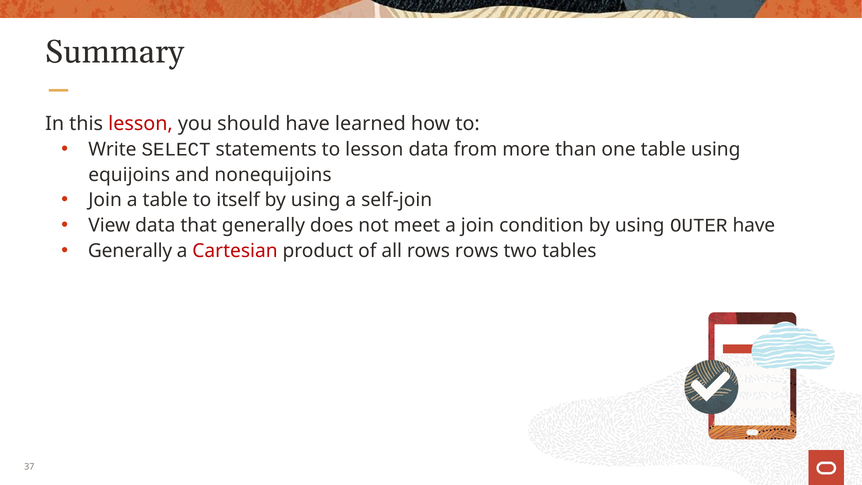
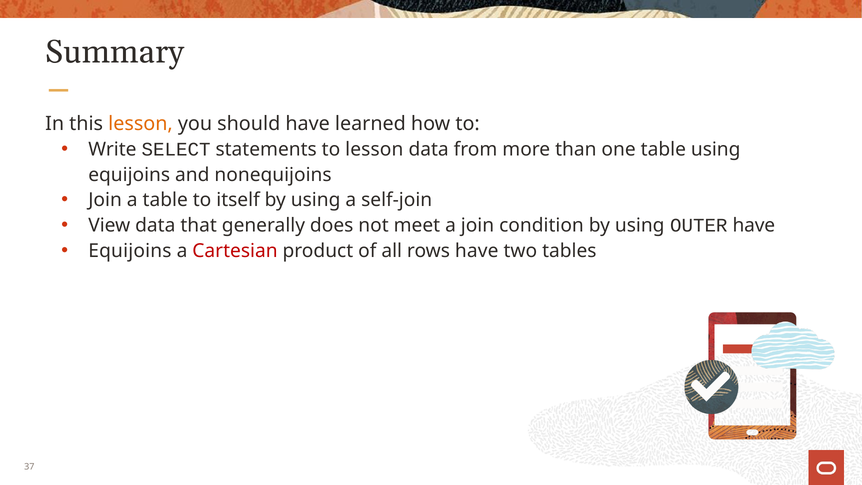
lesson colour: red -> orange (140, 124)
Generally: Generally -> Equijoins (130, 251)
rows rows: rows -> have (477, 251)
